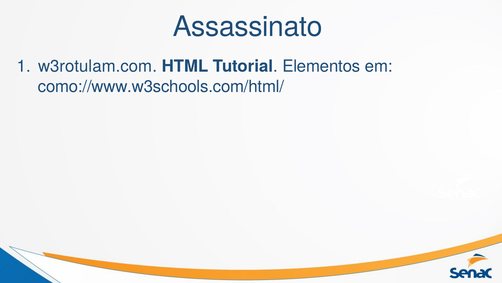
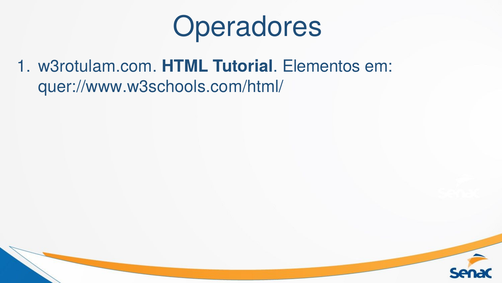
Assassinato: Assassinato -> Operadores (247, 27)
como://www.w3schools.com/html/: como://www.w3schools.com/html/ -> quer://www.w3schools.com/html/ (161, 86)
